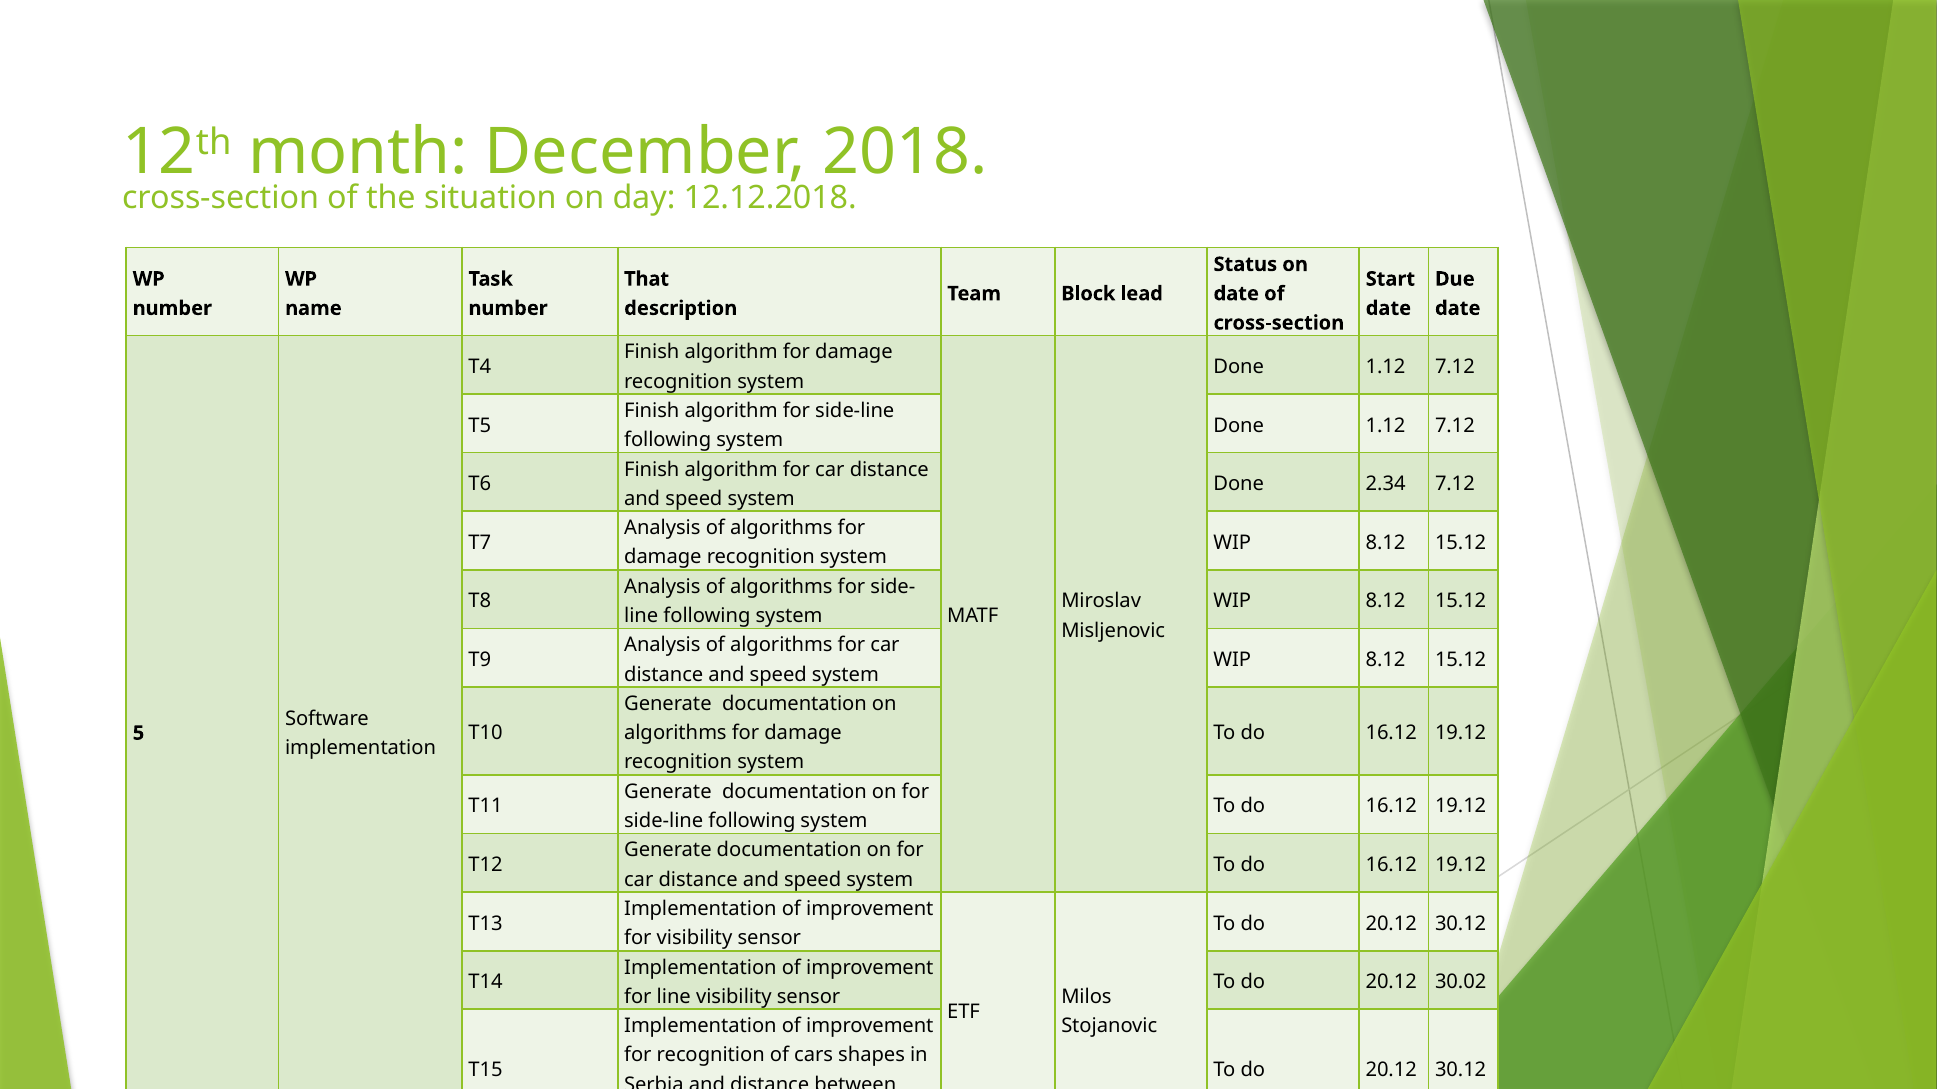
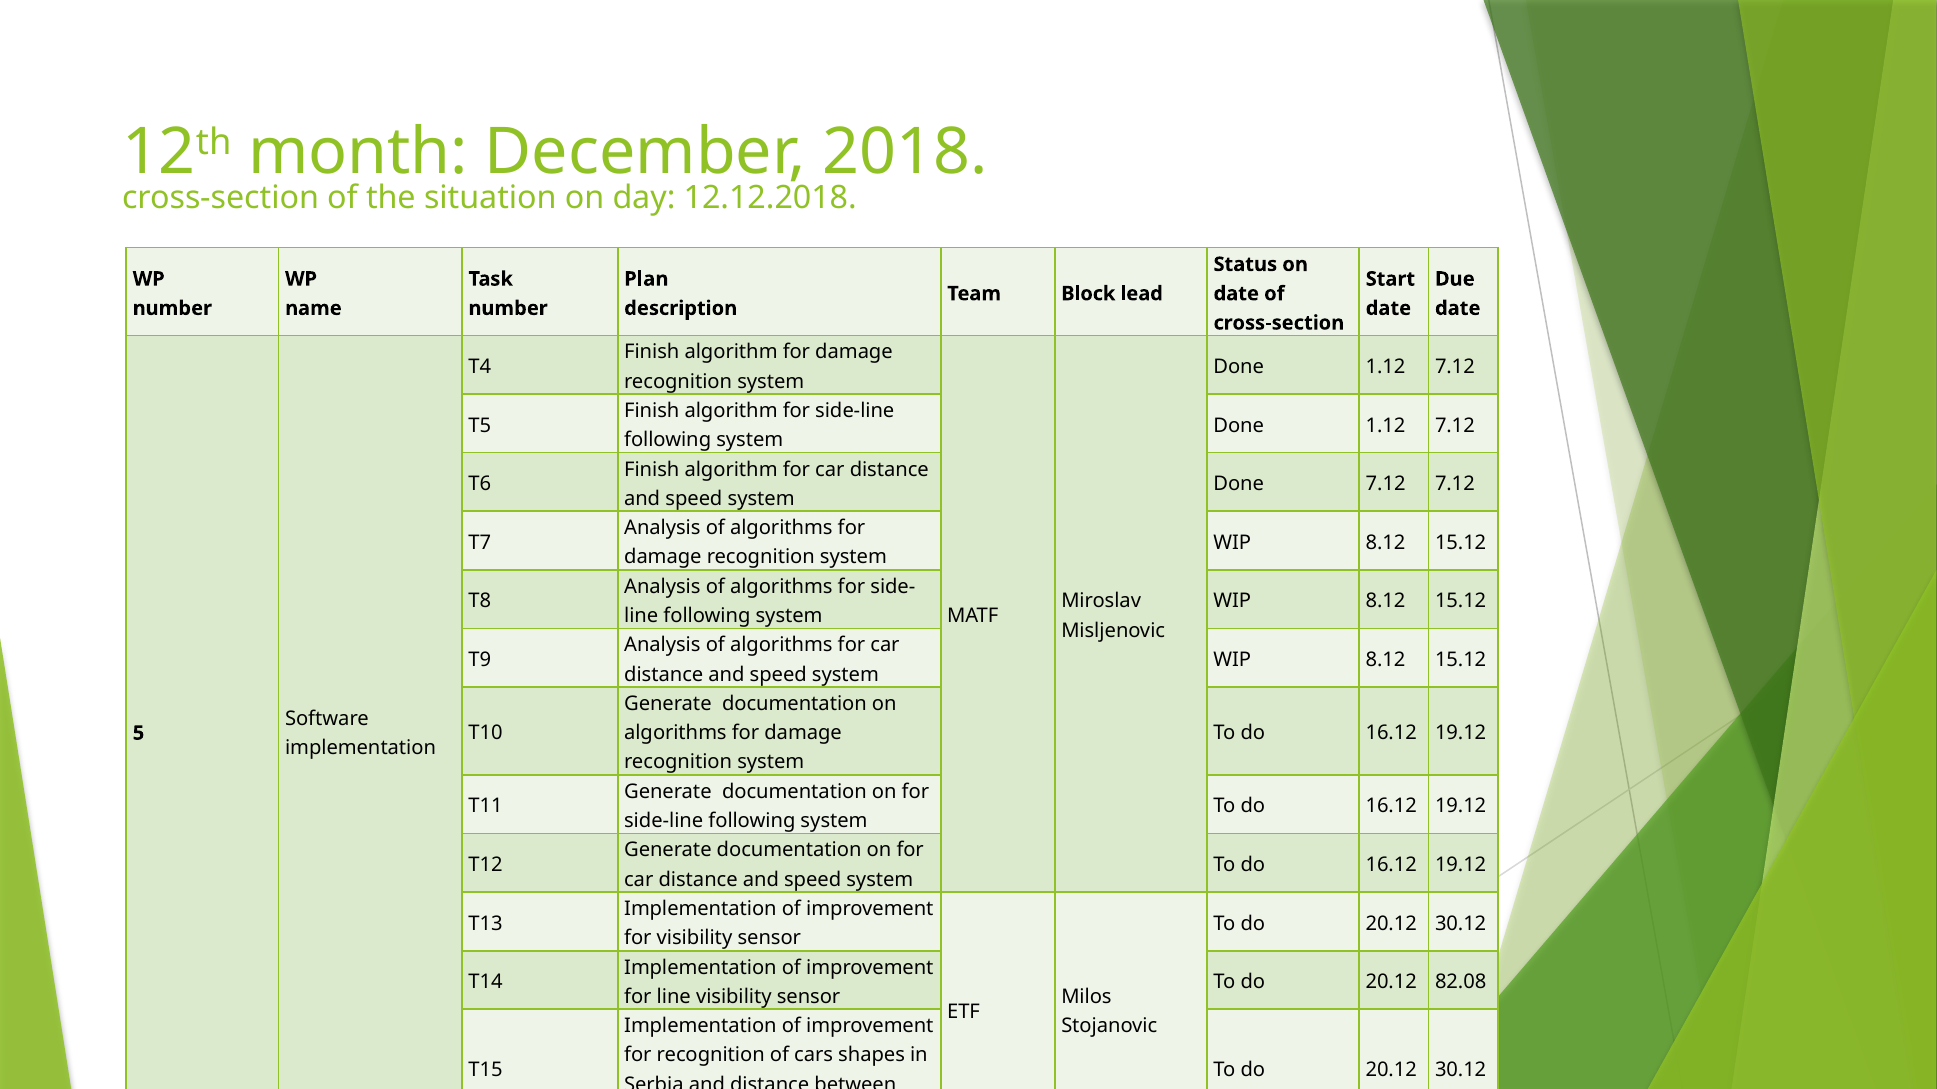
That: That -> Plan (646, 279)
Done 2.34: 2.34 -> 7.12 (1386, 484)
30.02: 30.02 -> 82.08 (1461, 983)
